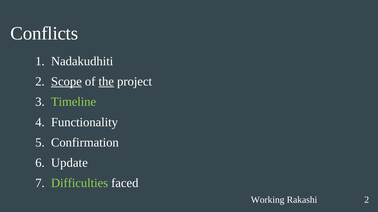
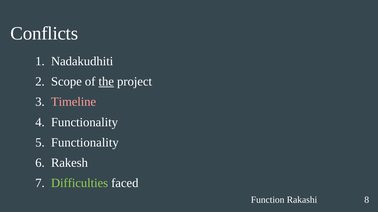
Scope underline: present -> none (66, 82)
Timeline colour: light green -> pink (74, 102)
Confirmation: Confirmation -> Functionality (85, 143)
Update: Update -> Rakesh (69, 163)
Working: Working -> Function (268, 200)
Rakashi 2: 2 -> 8 (367, 200)
